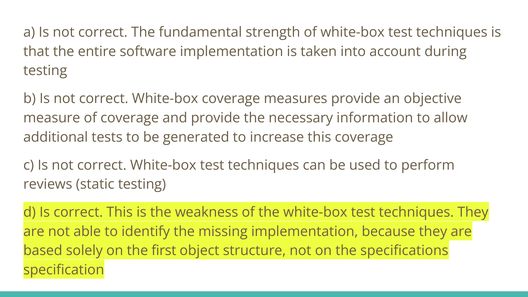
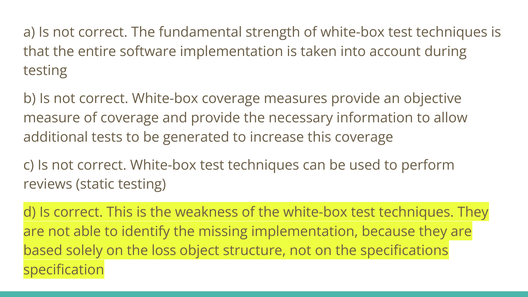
first: first -> loss (164, 251)
